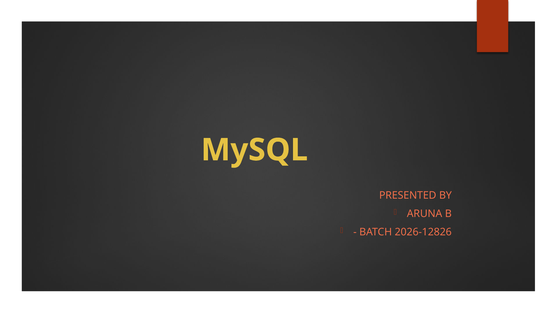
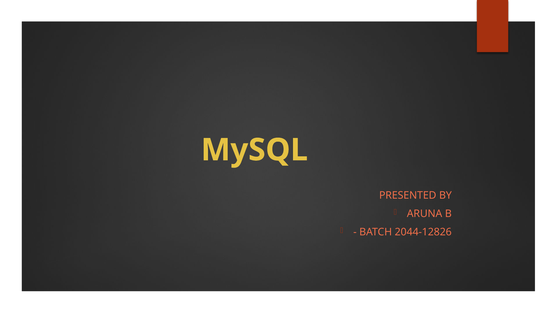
2026-12826: 2026-12826 -> 2044-12826 (423, 232)
